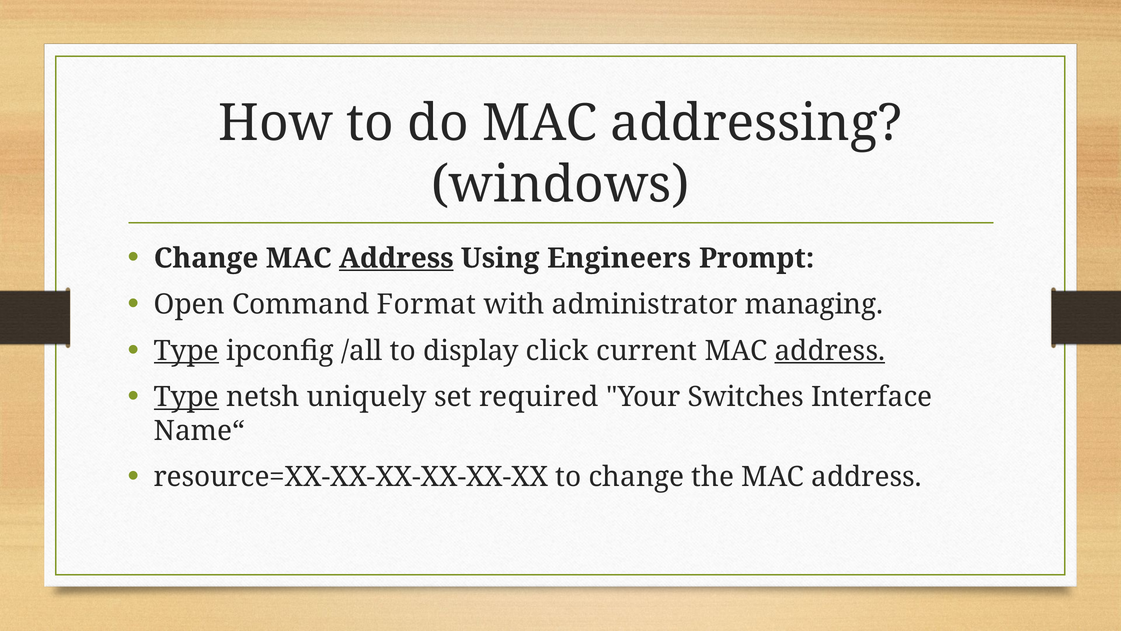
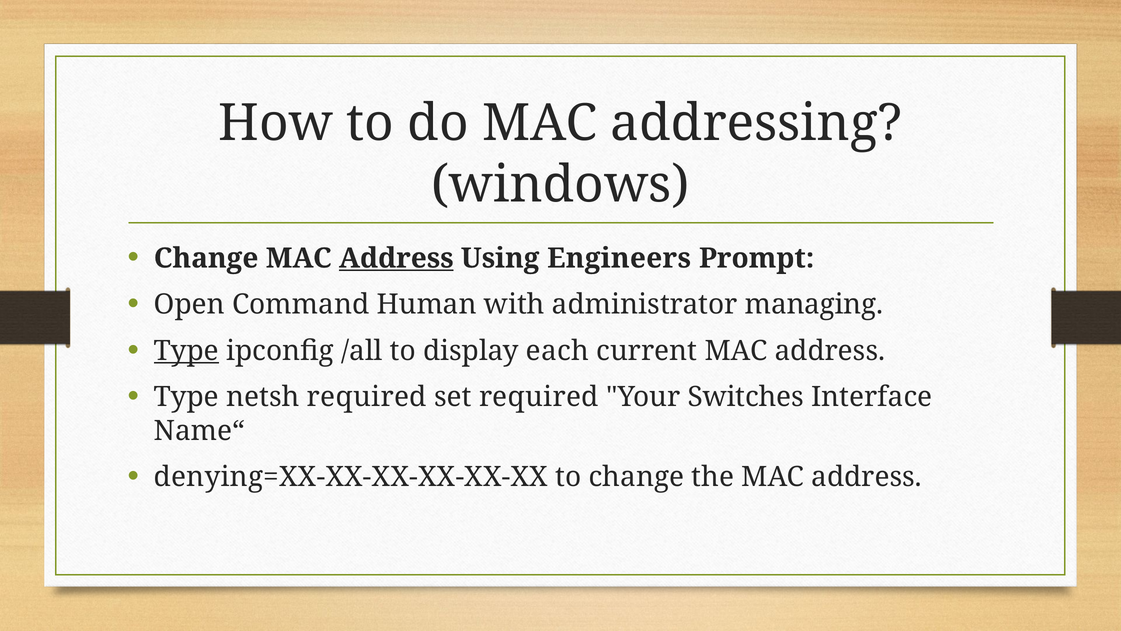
Format: Format -> Human (427, 304)
click: click -> each (557, 351)
address underline: present -> none (830, 351)
Type underline: present -> none (186, 397)
netsh uniquely: uniquely -> required (367, 397)
resource=XX-XX-XX-XX-XX-XX: resource=XX-XX-XX-XX-XX-XX -> denying=XX-XX-XX-XX-XX-XX (351, 477)
